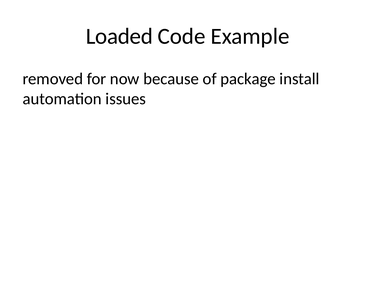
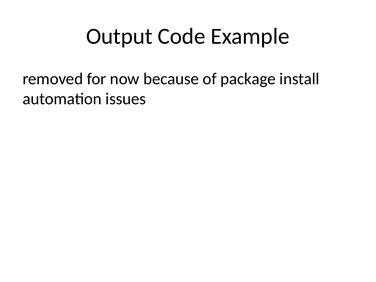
Loaded: Loaded -> Output (119, 36)
